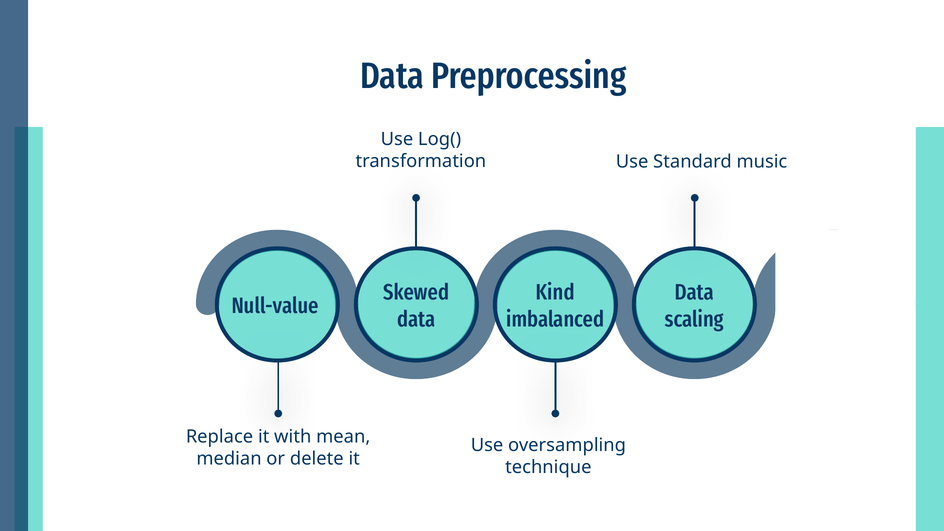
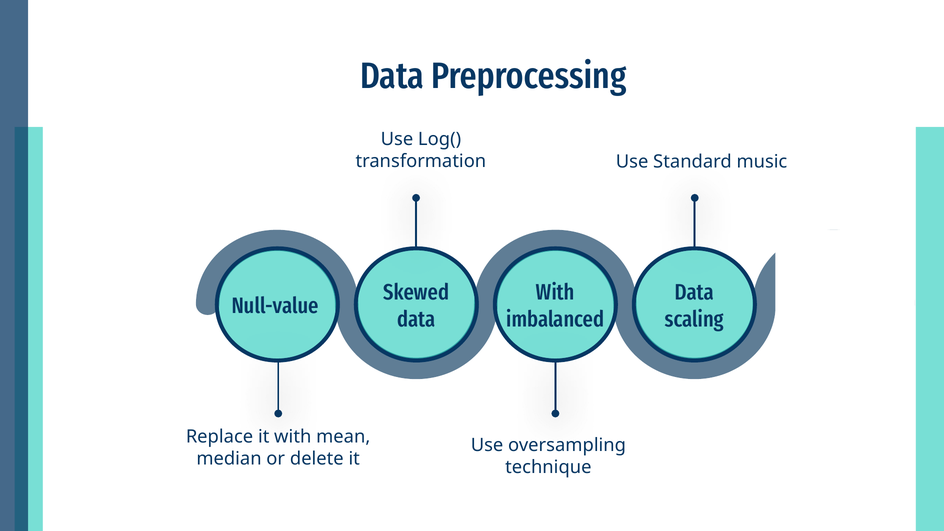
Kind: Kind -> With (555, 293)
